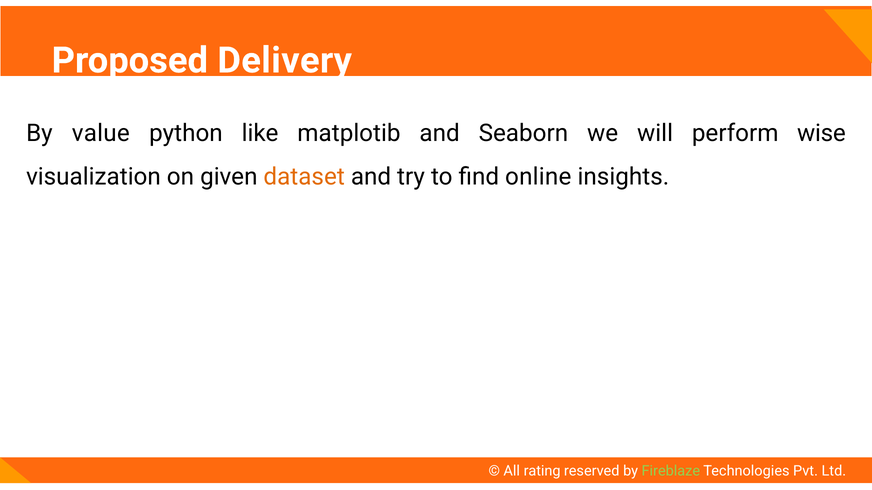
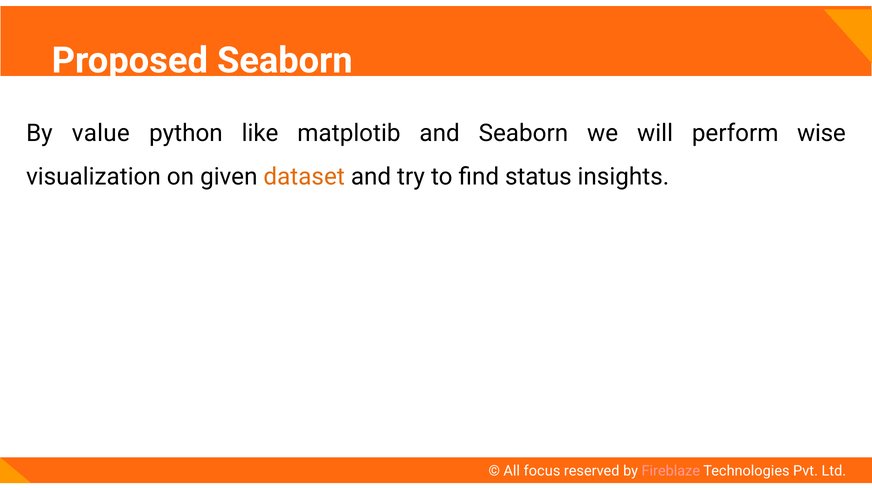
Proposed Delivery: Delivery -> Seaborn (285, 61)
online: online -> status (538, 177)
rating: rating -> focus (542, 472)
Fireblaze colour: light green -> pink (671, 472)
